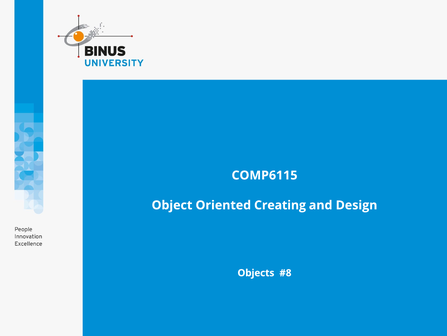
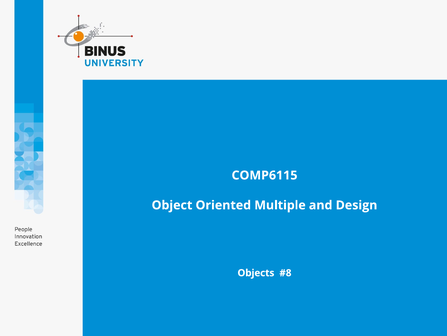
Creating: Creating -> Multiple (280, 205)
